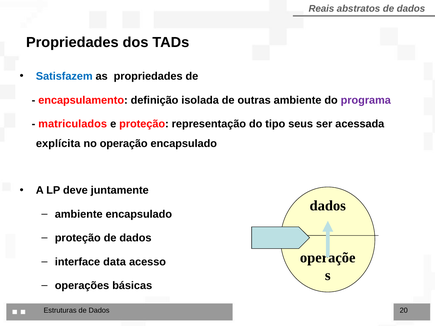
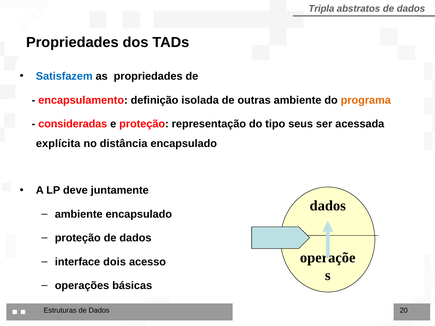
Reais: Reais -> Tripla (321, 9)
programa colour: purple -> orange (366, 100)
matriculados: matriculados -> consideradas (73, 124)
operação: operação -> distância (124, 144)
data: data -> dois (115, 262)
